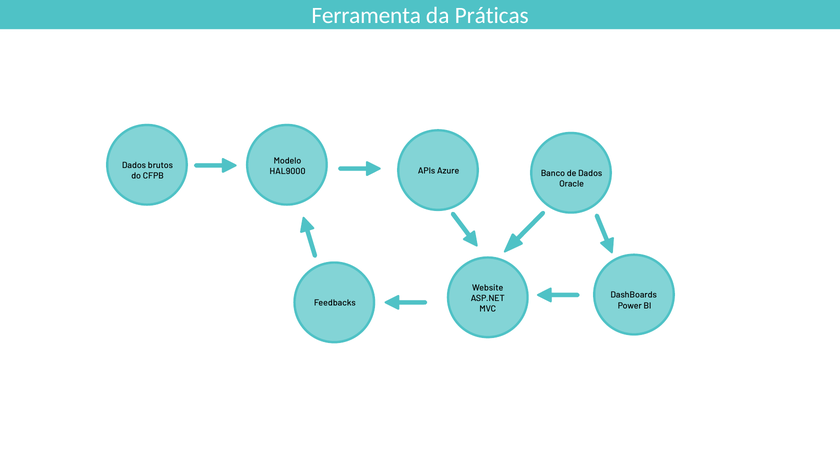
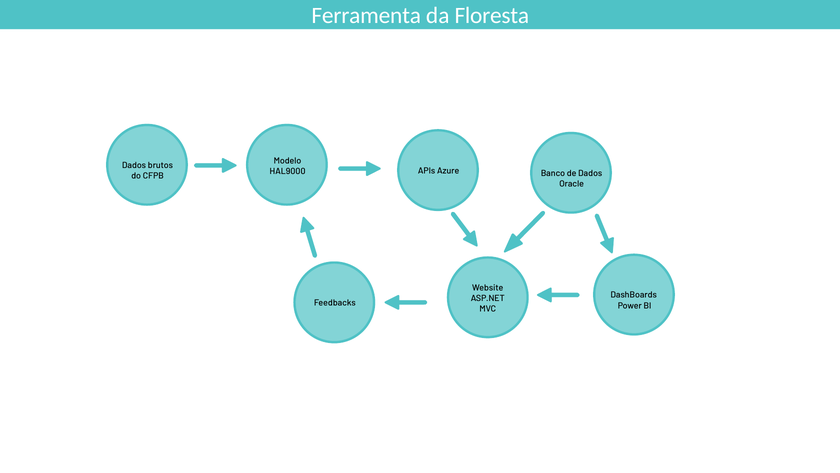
Práticas: Práticas -> Floresta (492, 15)
